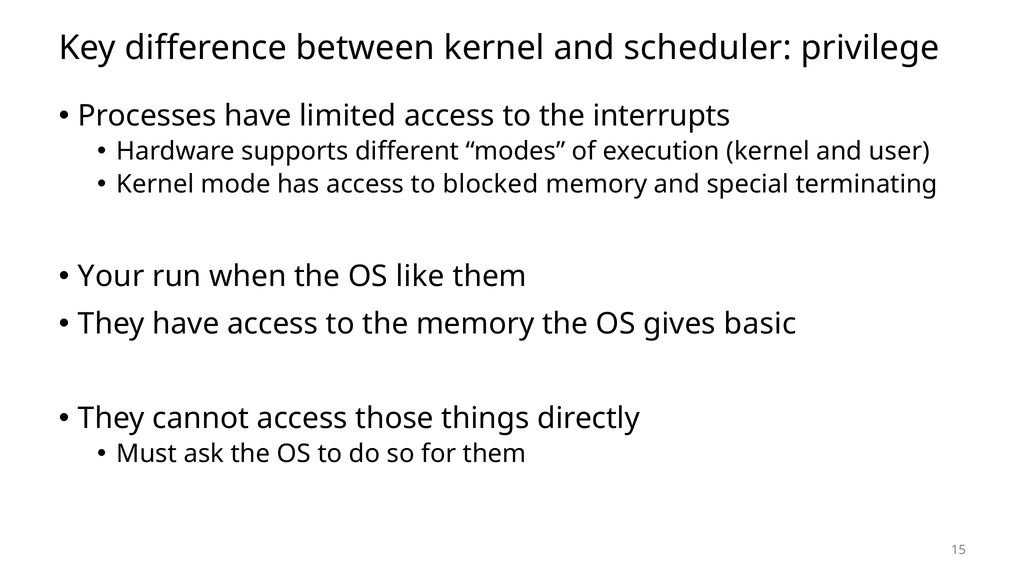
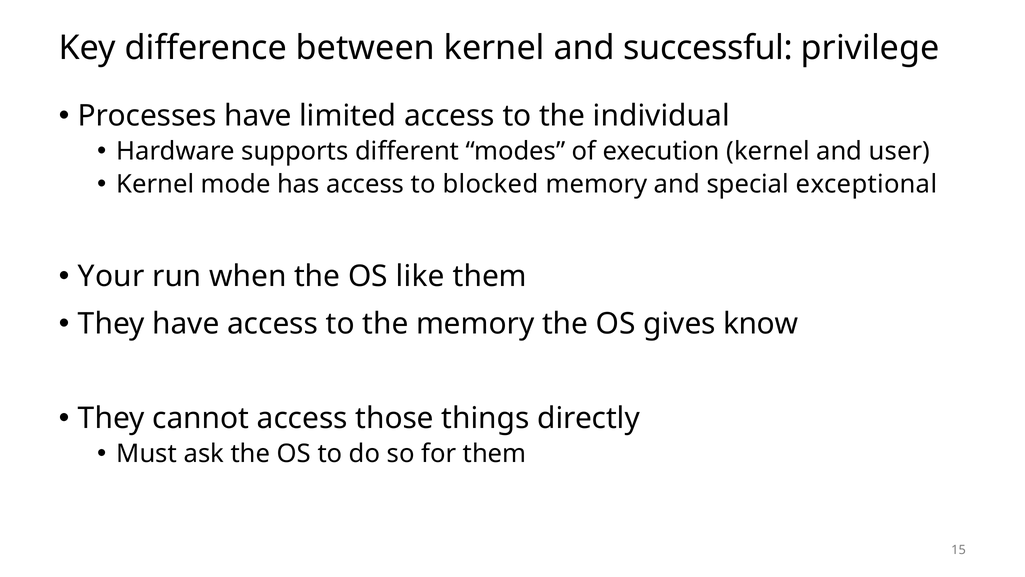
scheduler: scheduler -> successful (708, 48)
interrupts: interrupts -> individual (661, 116)
terminating: terminating -> exceptional (866, 184)
basic: basic -> know (761, 324)
